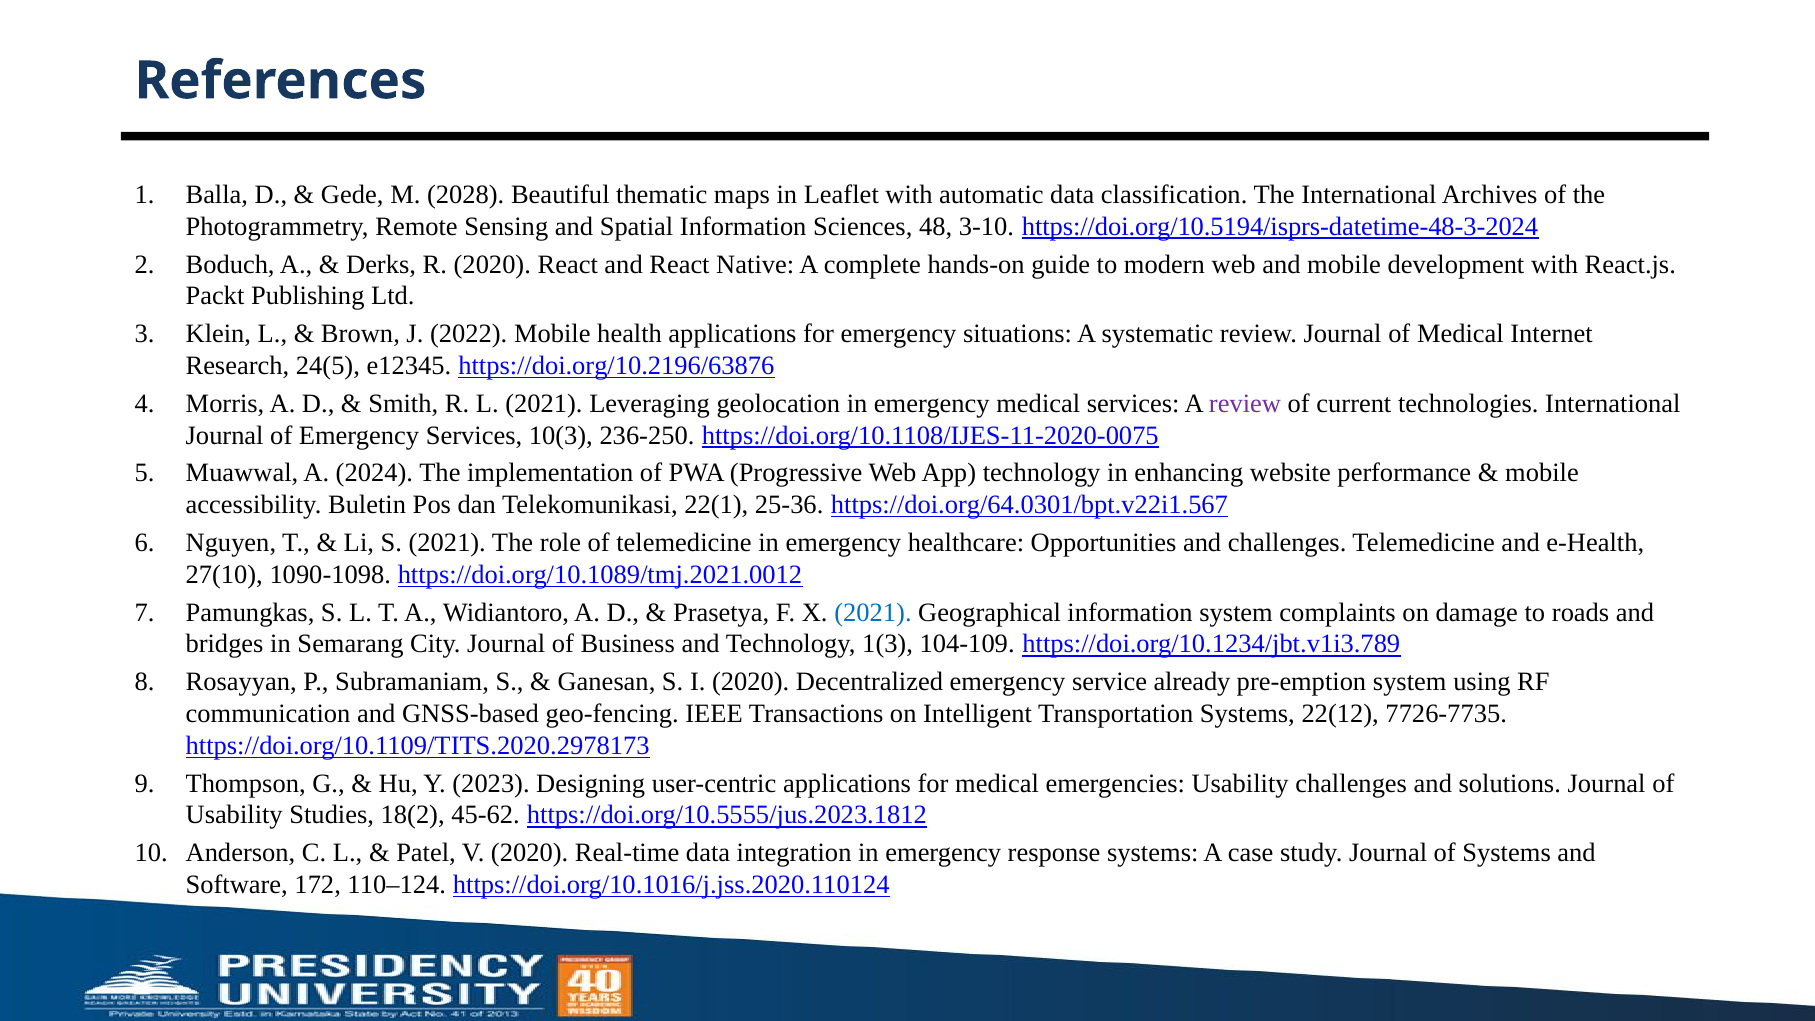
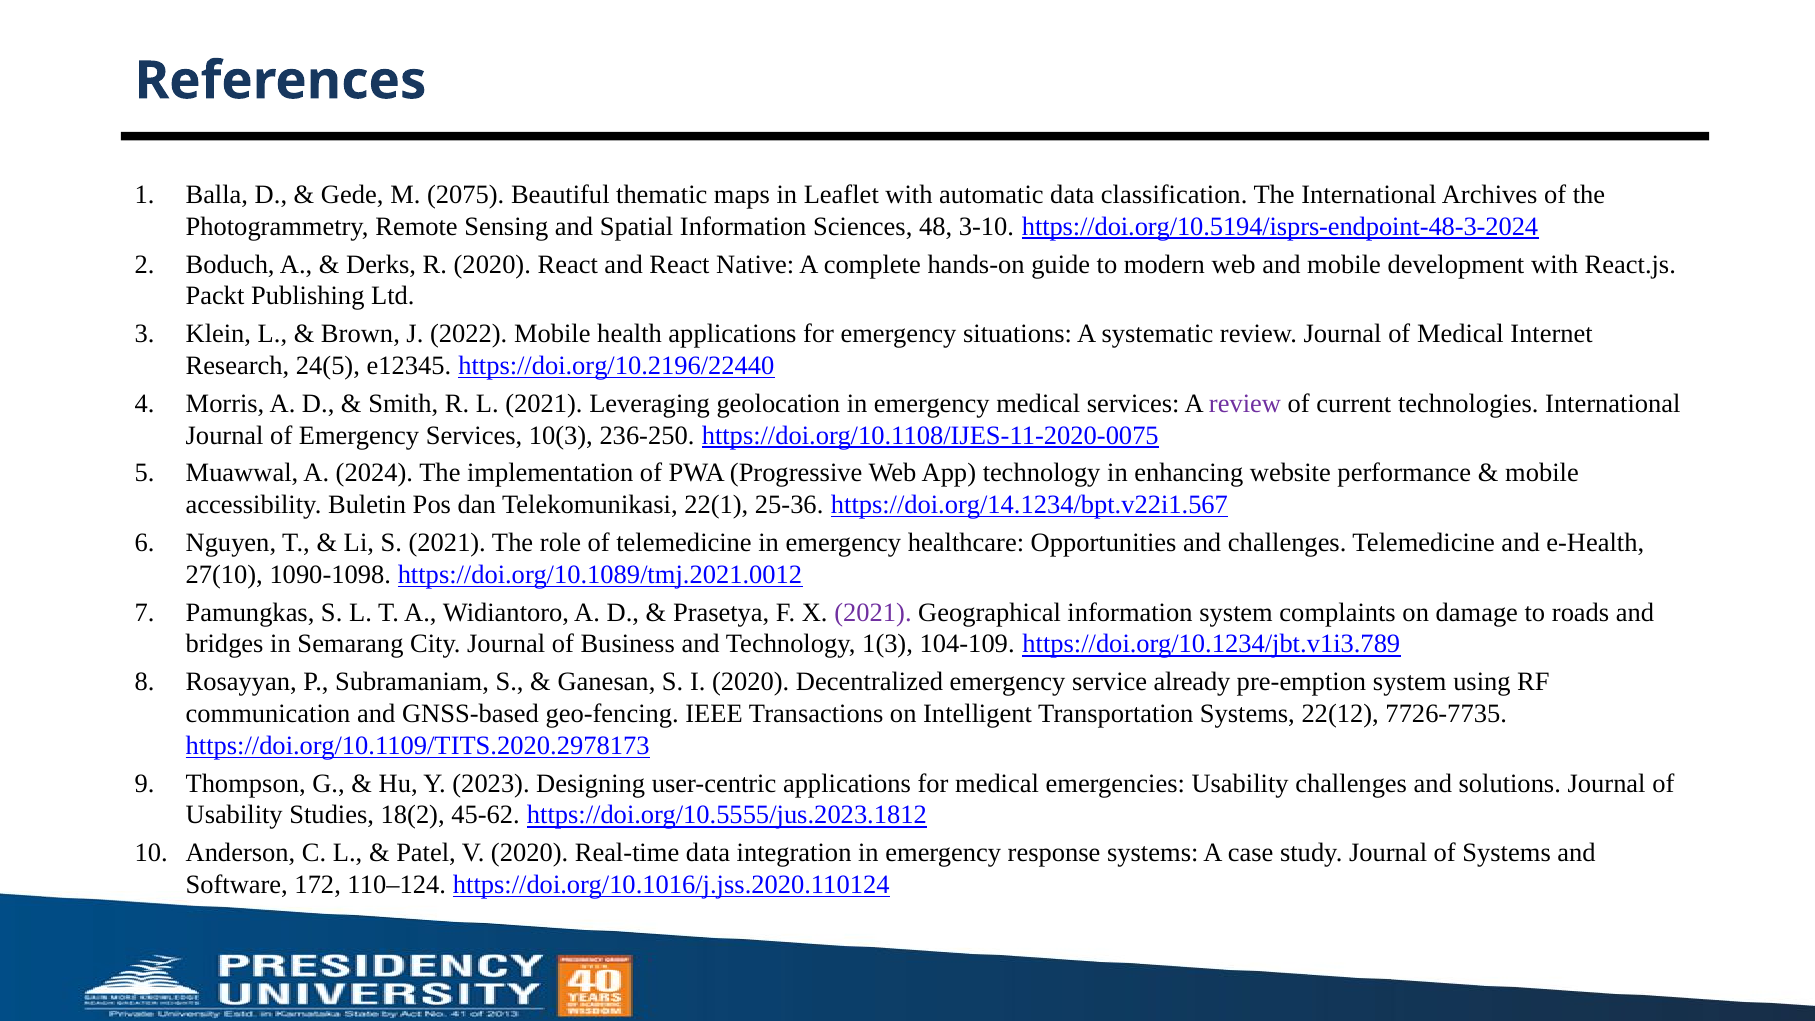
2028: 2028 -> 2075 (466, 195)
https://doi.org/10.5194/isprs-datetime-48-3-2024: https://doi.org/10.5194/isprs-datetime-48-3-2024 -> https://doi.org/10.5194/isprs-endpoint-48-3-2024 (1280, 226)
https://doi.org/10.2196/63876: https://doi.org/10.2196/63876 -> https://doi.org/10.2196/22440 (616, 366)
https://doi.org/64.0301/bpt.v22i1.567: https://doi.org/64.0301/bpt.v22i1.567 -> https://doi.org/14.1234/bpt.v22i1.567 (1029, 505)
2021 colour: blue -> purple (873, 612)
